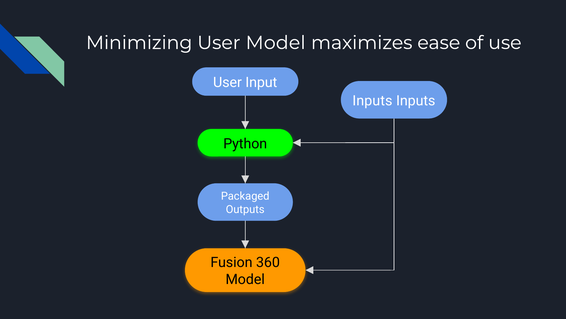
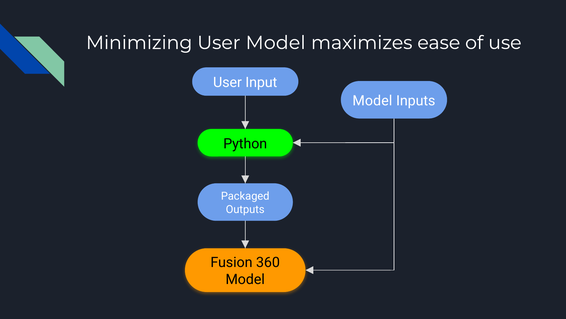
Inputs: Inputs -> Model (372, 101)
